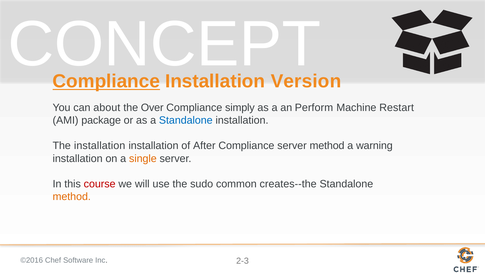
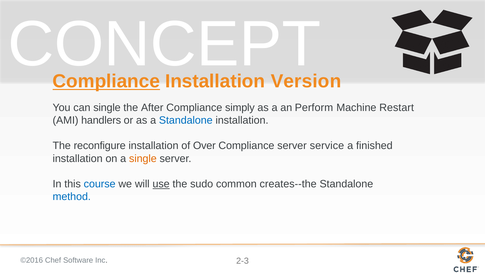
can about: about -> single (107, 107)
Over: Over -> After (152, 107)
package: package -> handlers (101, 120)
The installation: installation -> reconfigure (100, 146)
After: After -> Over (204, 146)
server method: method -> service (327, 146)
warning: warning -> finished (374, 146)
course colour: red -> blue (100, 184)
use underline: none -> present (161, 184)
method colour: orange -> blue (72, 197)
